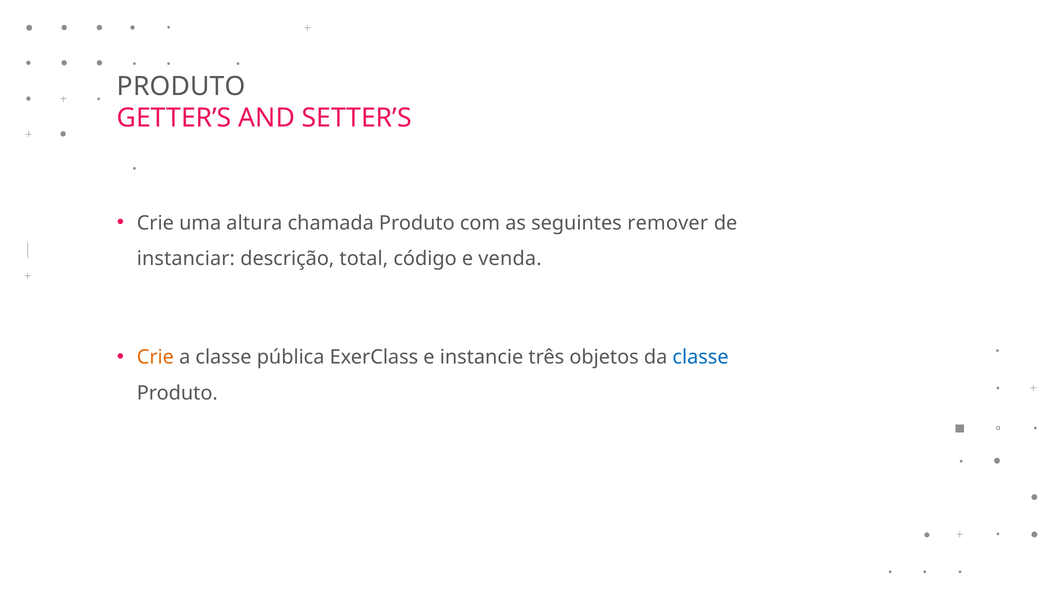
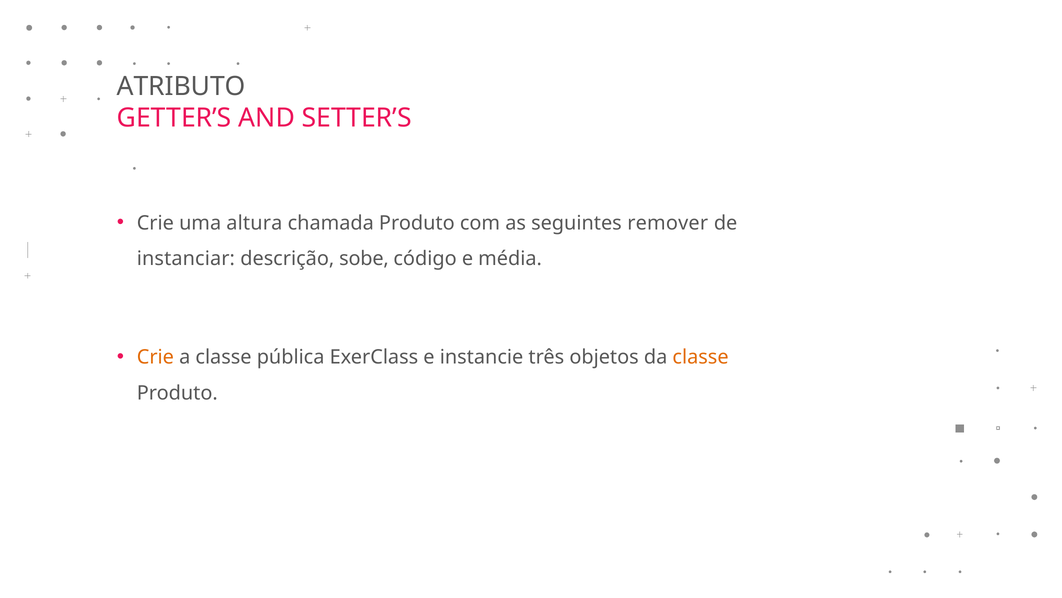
PRODUTO: PRODUTO -> ATRIBUTO (181, 86)
total: total -> sobe (364, 259)
venda: venda -> média (510, 259)
classe colour: blue -> orange (701, 357)
